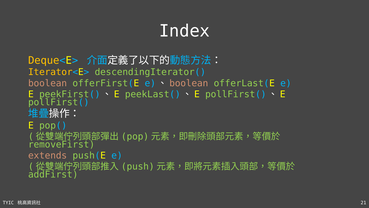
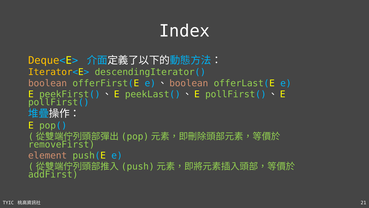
extends: extends -> element (48, 155)
